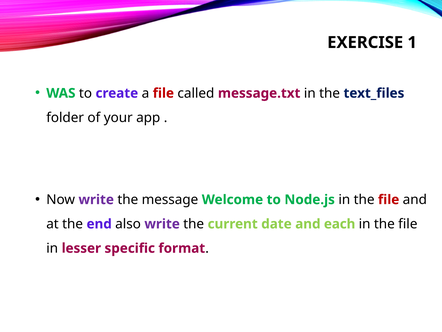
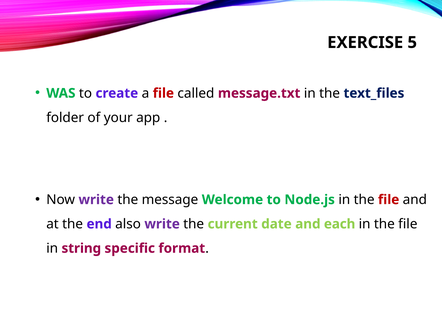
1: 1 -> 5 (412, 42)
lesser: lesser -> string (81, 248)
